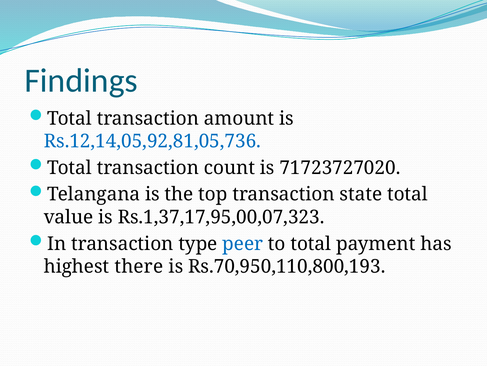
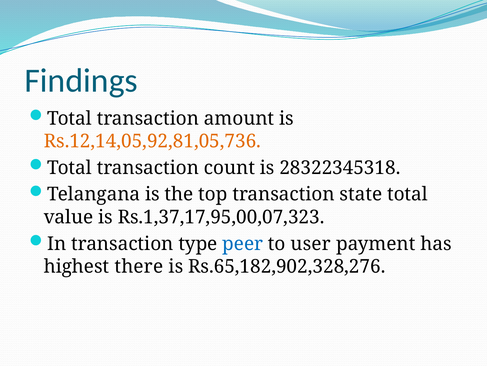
Rs.12,14,05,92,81,05,736 colour: blue -> orange (152, 141)
71723727020: 71723727020 -> 28322345318 (340, 167)
to total: total -> user (311, 243)
Rs.70,950,110,800,193: Rs.70,950,110,800,193 -> Rs.65,182,902,328,276 (287, 266)
